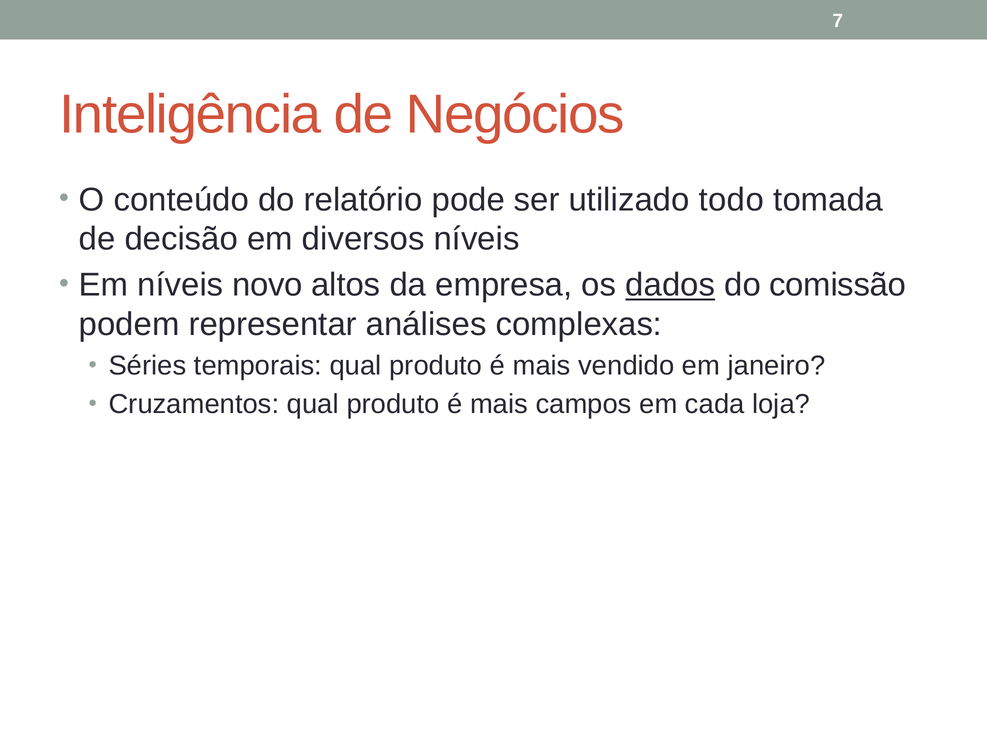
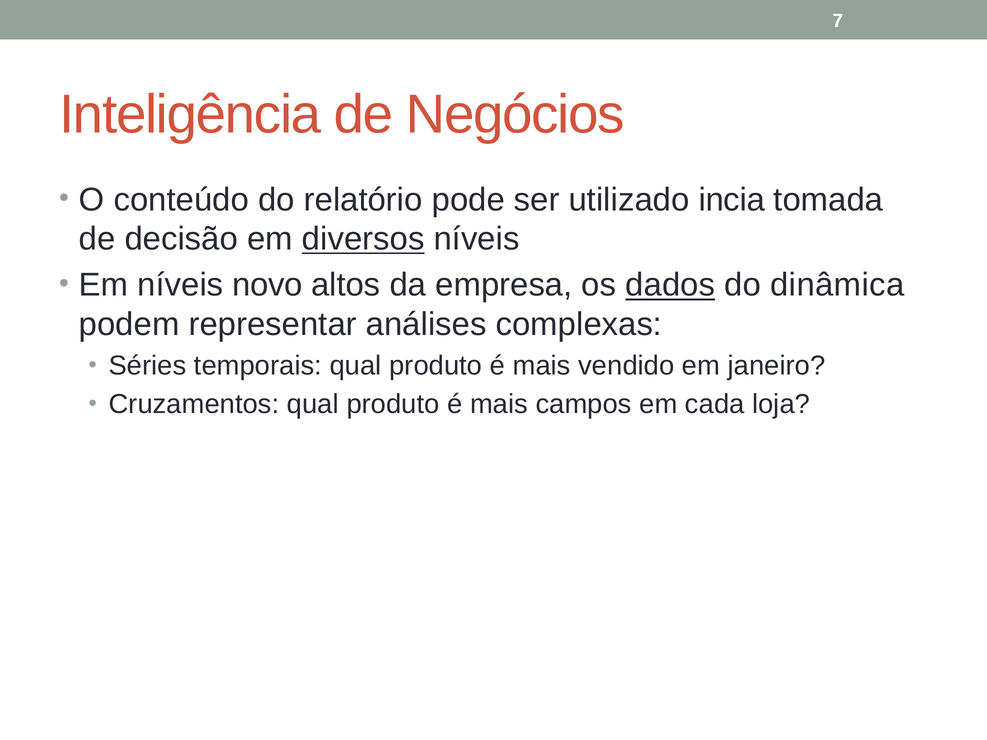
todo: todo -> incia (732, 200)
diversos underline: none -> present (363, 239)
comissão: comissão -> dinâmica (837, 285)
